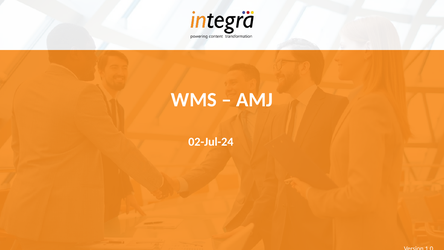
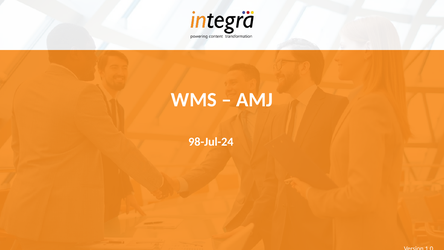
02-Jul-24: 02-Jul-24 -> 98-Jul-24 (211, 142)
